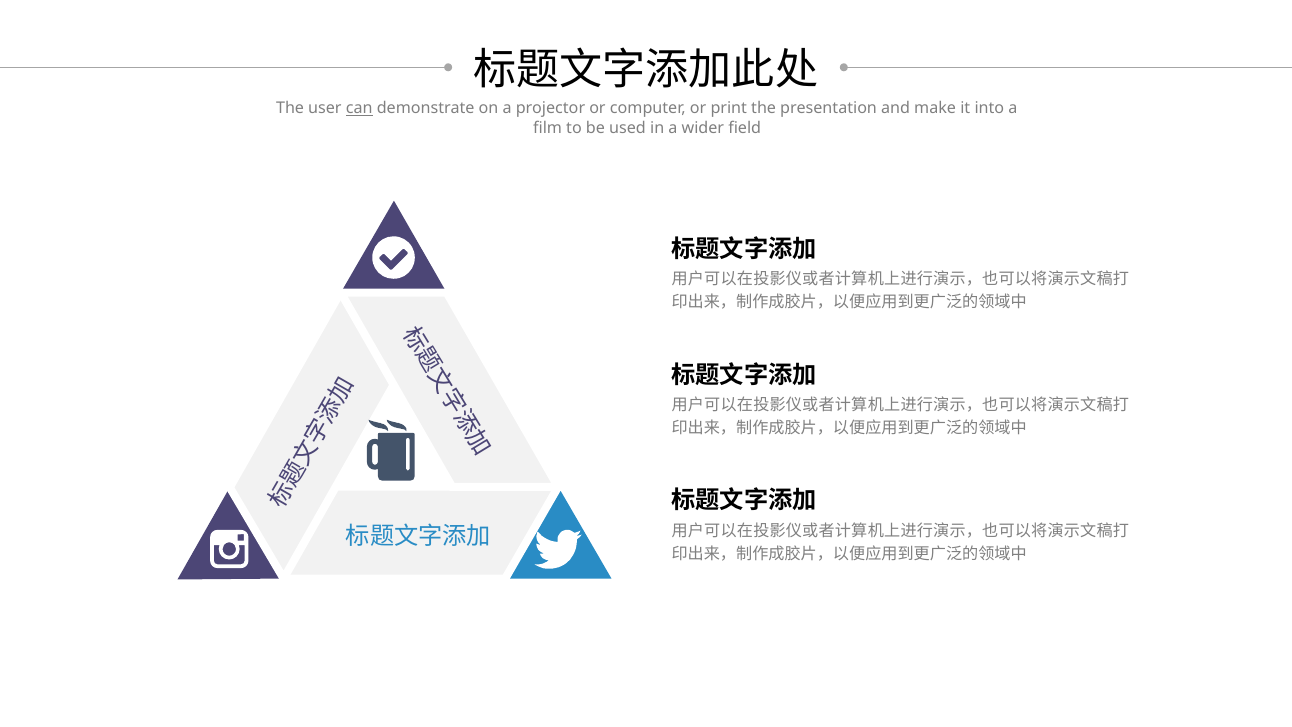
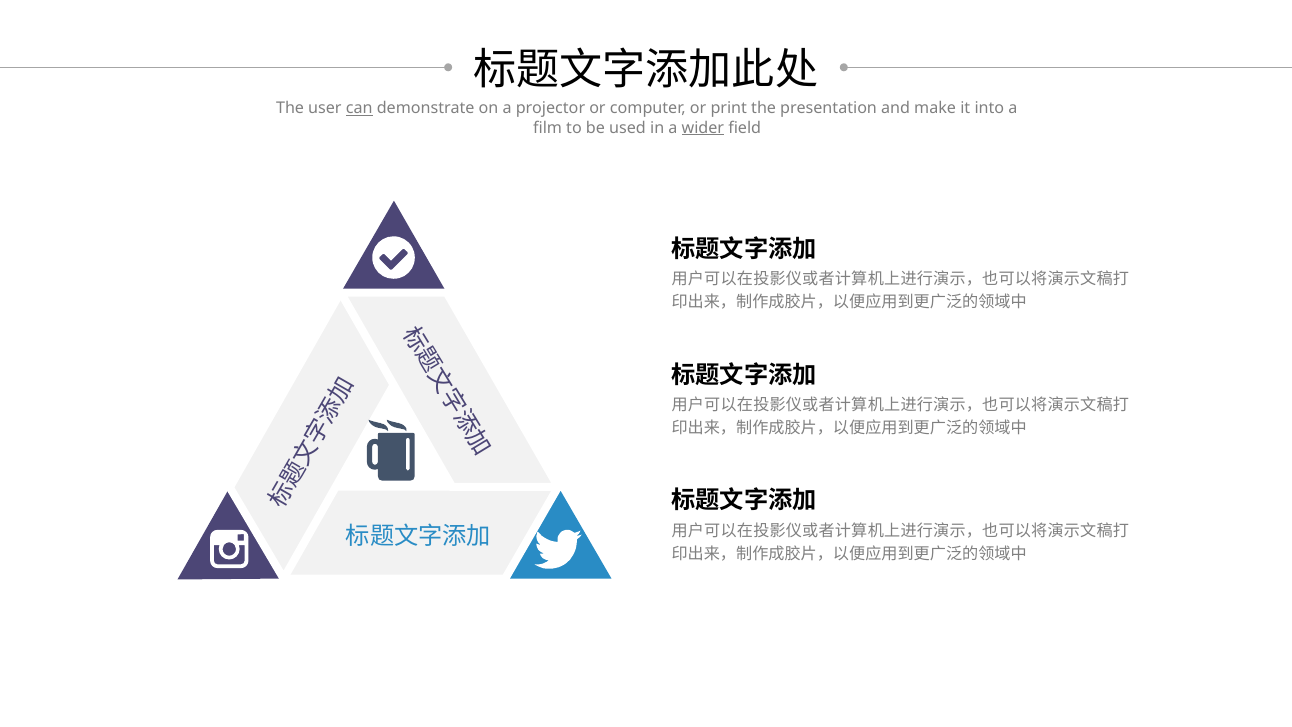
wider underline: none -> present (703, 128)
